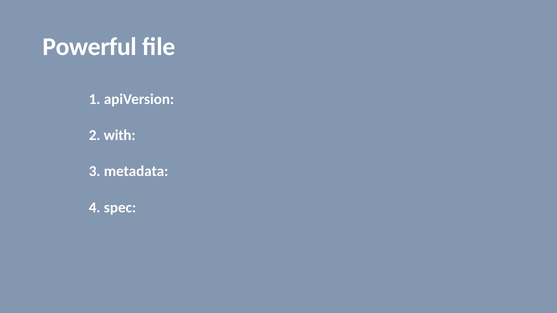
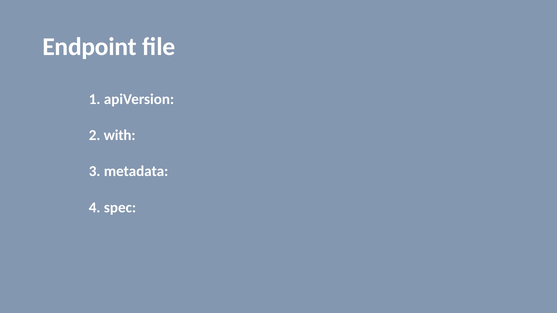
Powerful: Powerful -> Endpoint (90, 47)
